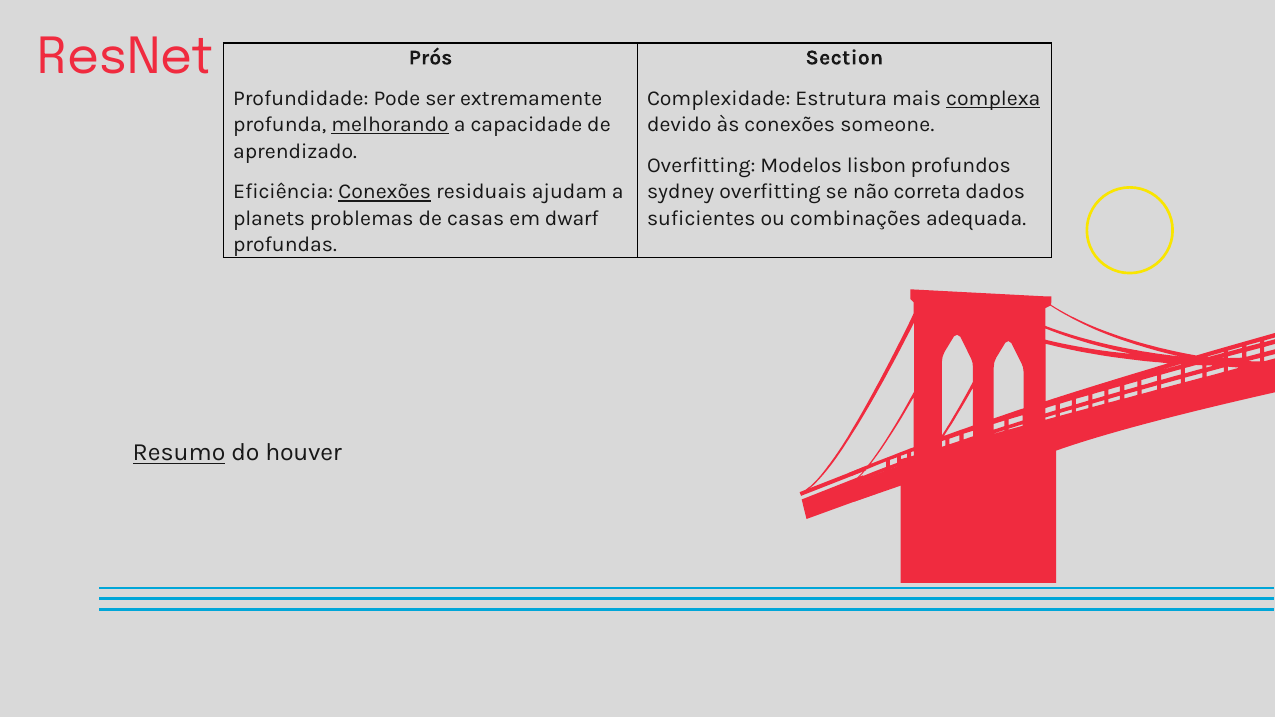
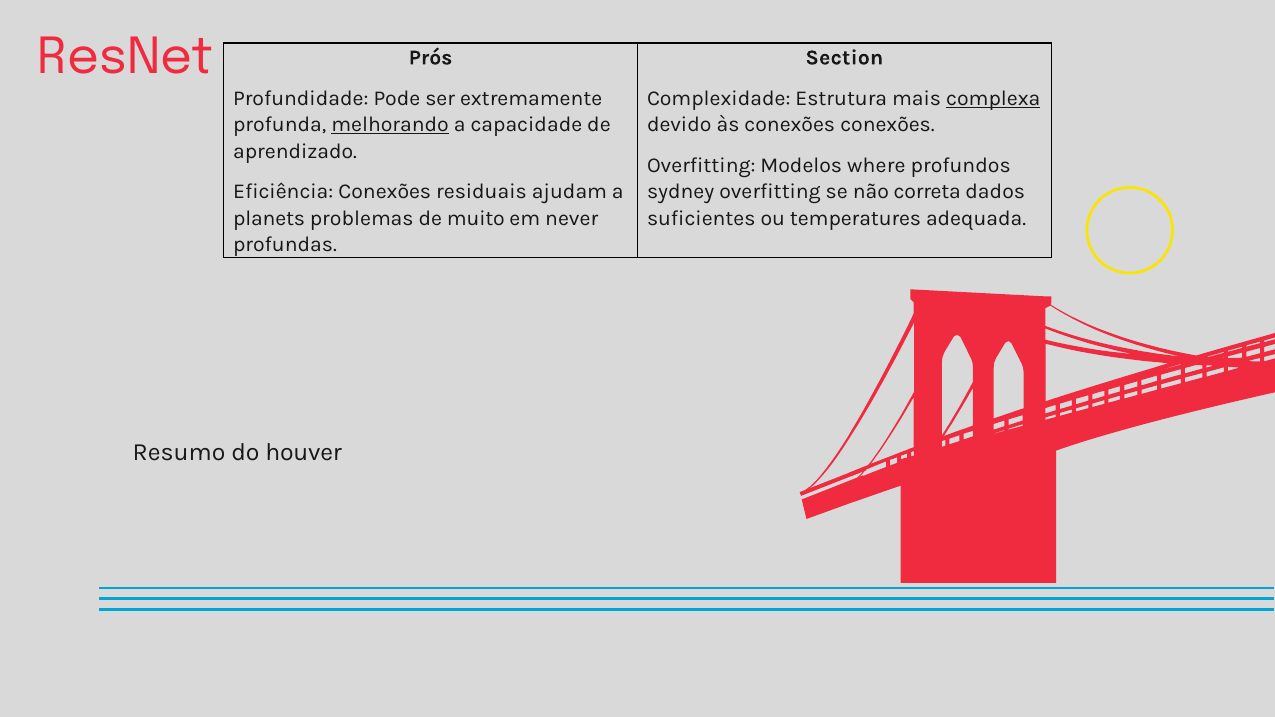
conexões someone: someone -> conexões (887, 125)
lisbon: lisbon -> where (876, 165)
Conexões underline: present -> none (385, 192)
casas: casas -> muito (476, 218)
dwarf: dwarf -> never (572, 218)
combinações: combinações -> temperatures (856, 218)
Resumo underline: present -> none (179, 453)
